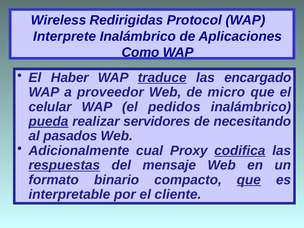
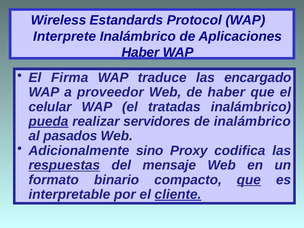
Redirigidas: Redirigidas -> Estandards (126, 20)
Como: Como -> Haber (140, 53)
Haber: Haber -> Firma (70, 78)
traduce underline: present -> none (162, 78)
de micro: micro -> haber (226, 92)
pedidos: pedidos -> tratadas (174, 107)
de necesitando: necesitando -> inalámbrico (252, 121)
cual: cual -> sino (150, 151)
codifica underline: present -> none (240, 151)
cliente underline: none -> present (178, 194)
